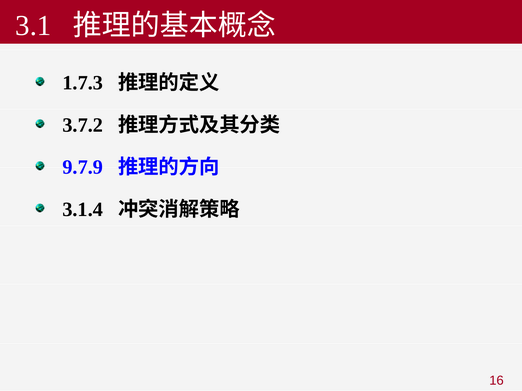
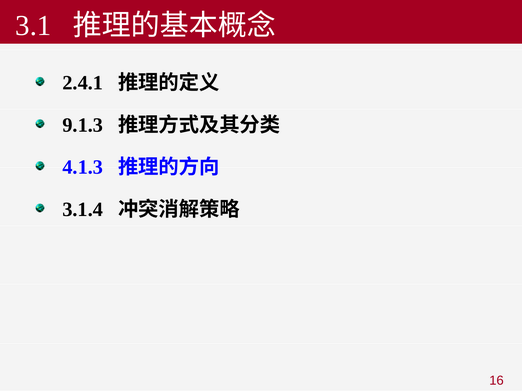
1.7.3: 1.7.3 -> 2.4.1 (83, 83)
3.7.2: 3.7.2 -> 9.1.3 (83, 125)
9.7.9: 9.7.9 -> 4.1.3 (83, 168)
